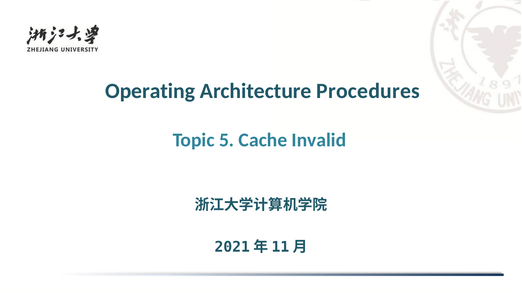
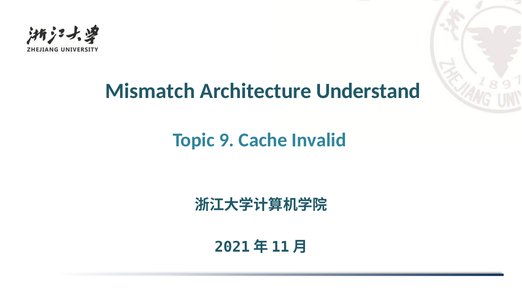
Operating: Operating -> Mismatch (150, 91)
Procedures: Procedures -> Understand (368, 91)
5: 5 -> 9 (227, 140)
